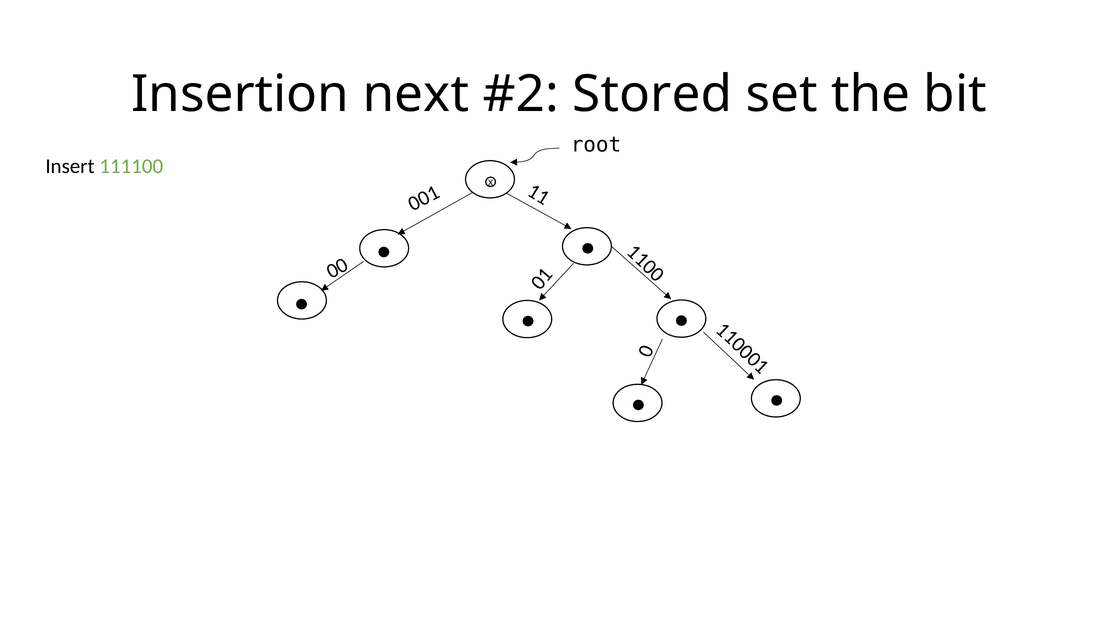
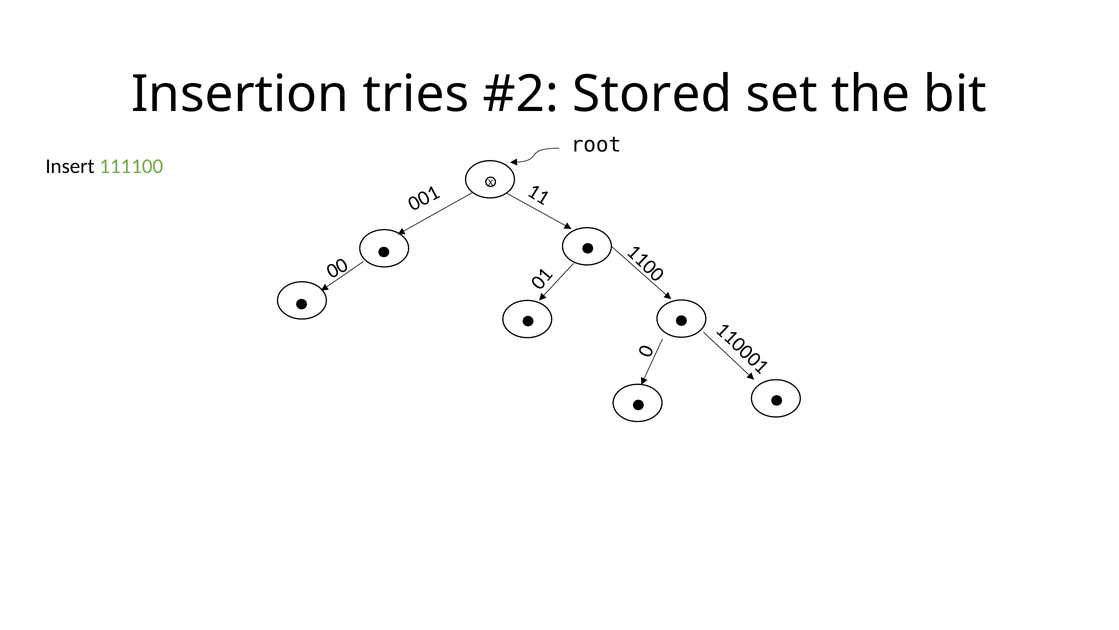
next: next -> tries (416, 94)
